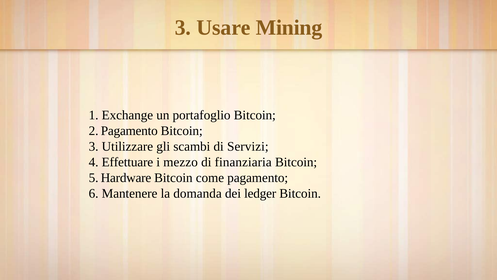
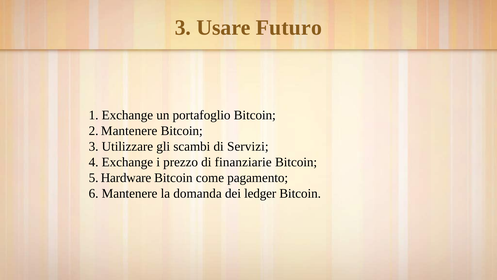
Mining: Mining -> Futuro (289, 28)
2 Pagamento: Pagamento -> Mantenere (129, 131)
4 Effettuare: Effettuare -> Exchange (127, 162)
mezzo: mezzo -> prezzo (181, 162)
finanziaria: finanziaria -> finanziarie (243, 162)
